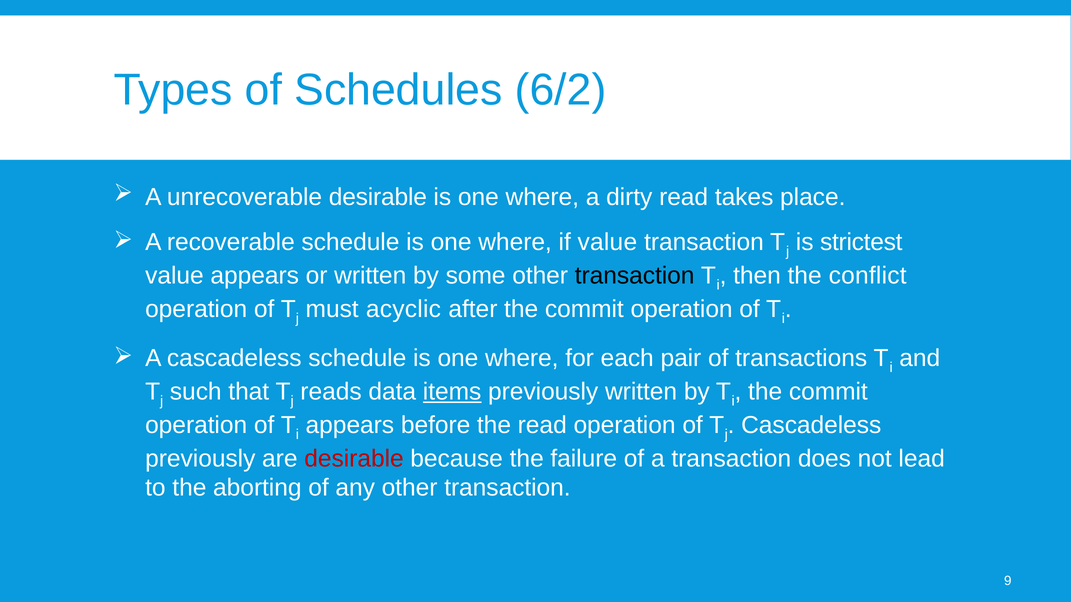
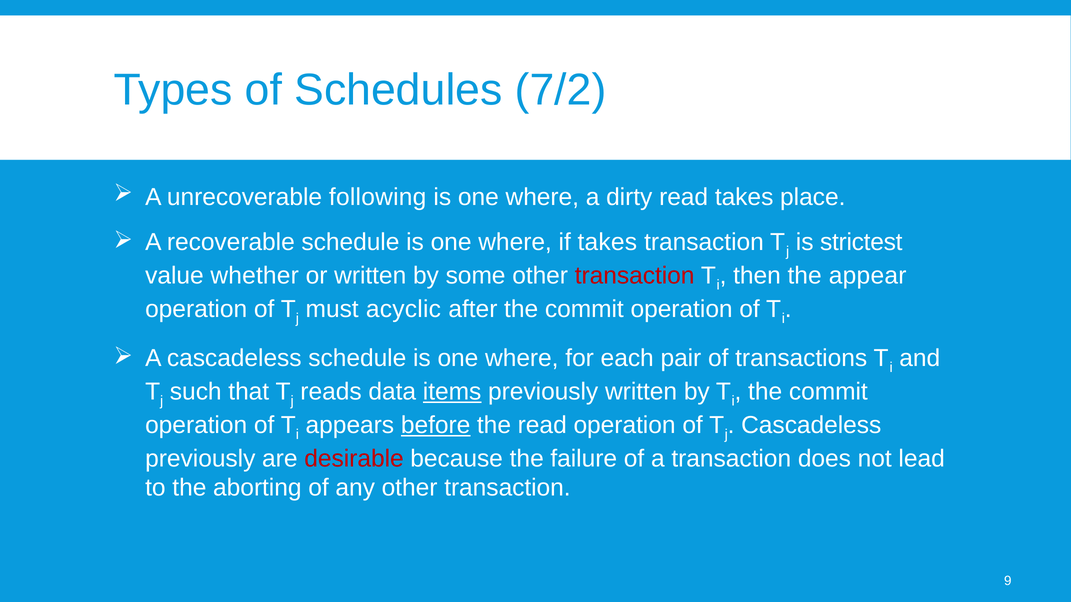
6/2: 6/2 -> 7/2 (561, 90)
unrecoverable desirable: desirable -> following (378, 197)
if value: value -> takes (607, 242)
value appears: appears -> whether (255, 276)
transaction colour: black -> red (635, 276)
conflict: conflict -> appear (868, 276)
before underline: none -> present (436, 425)
